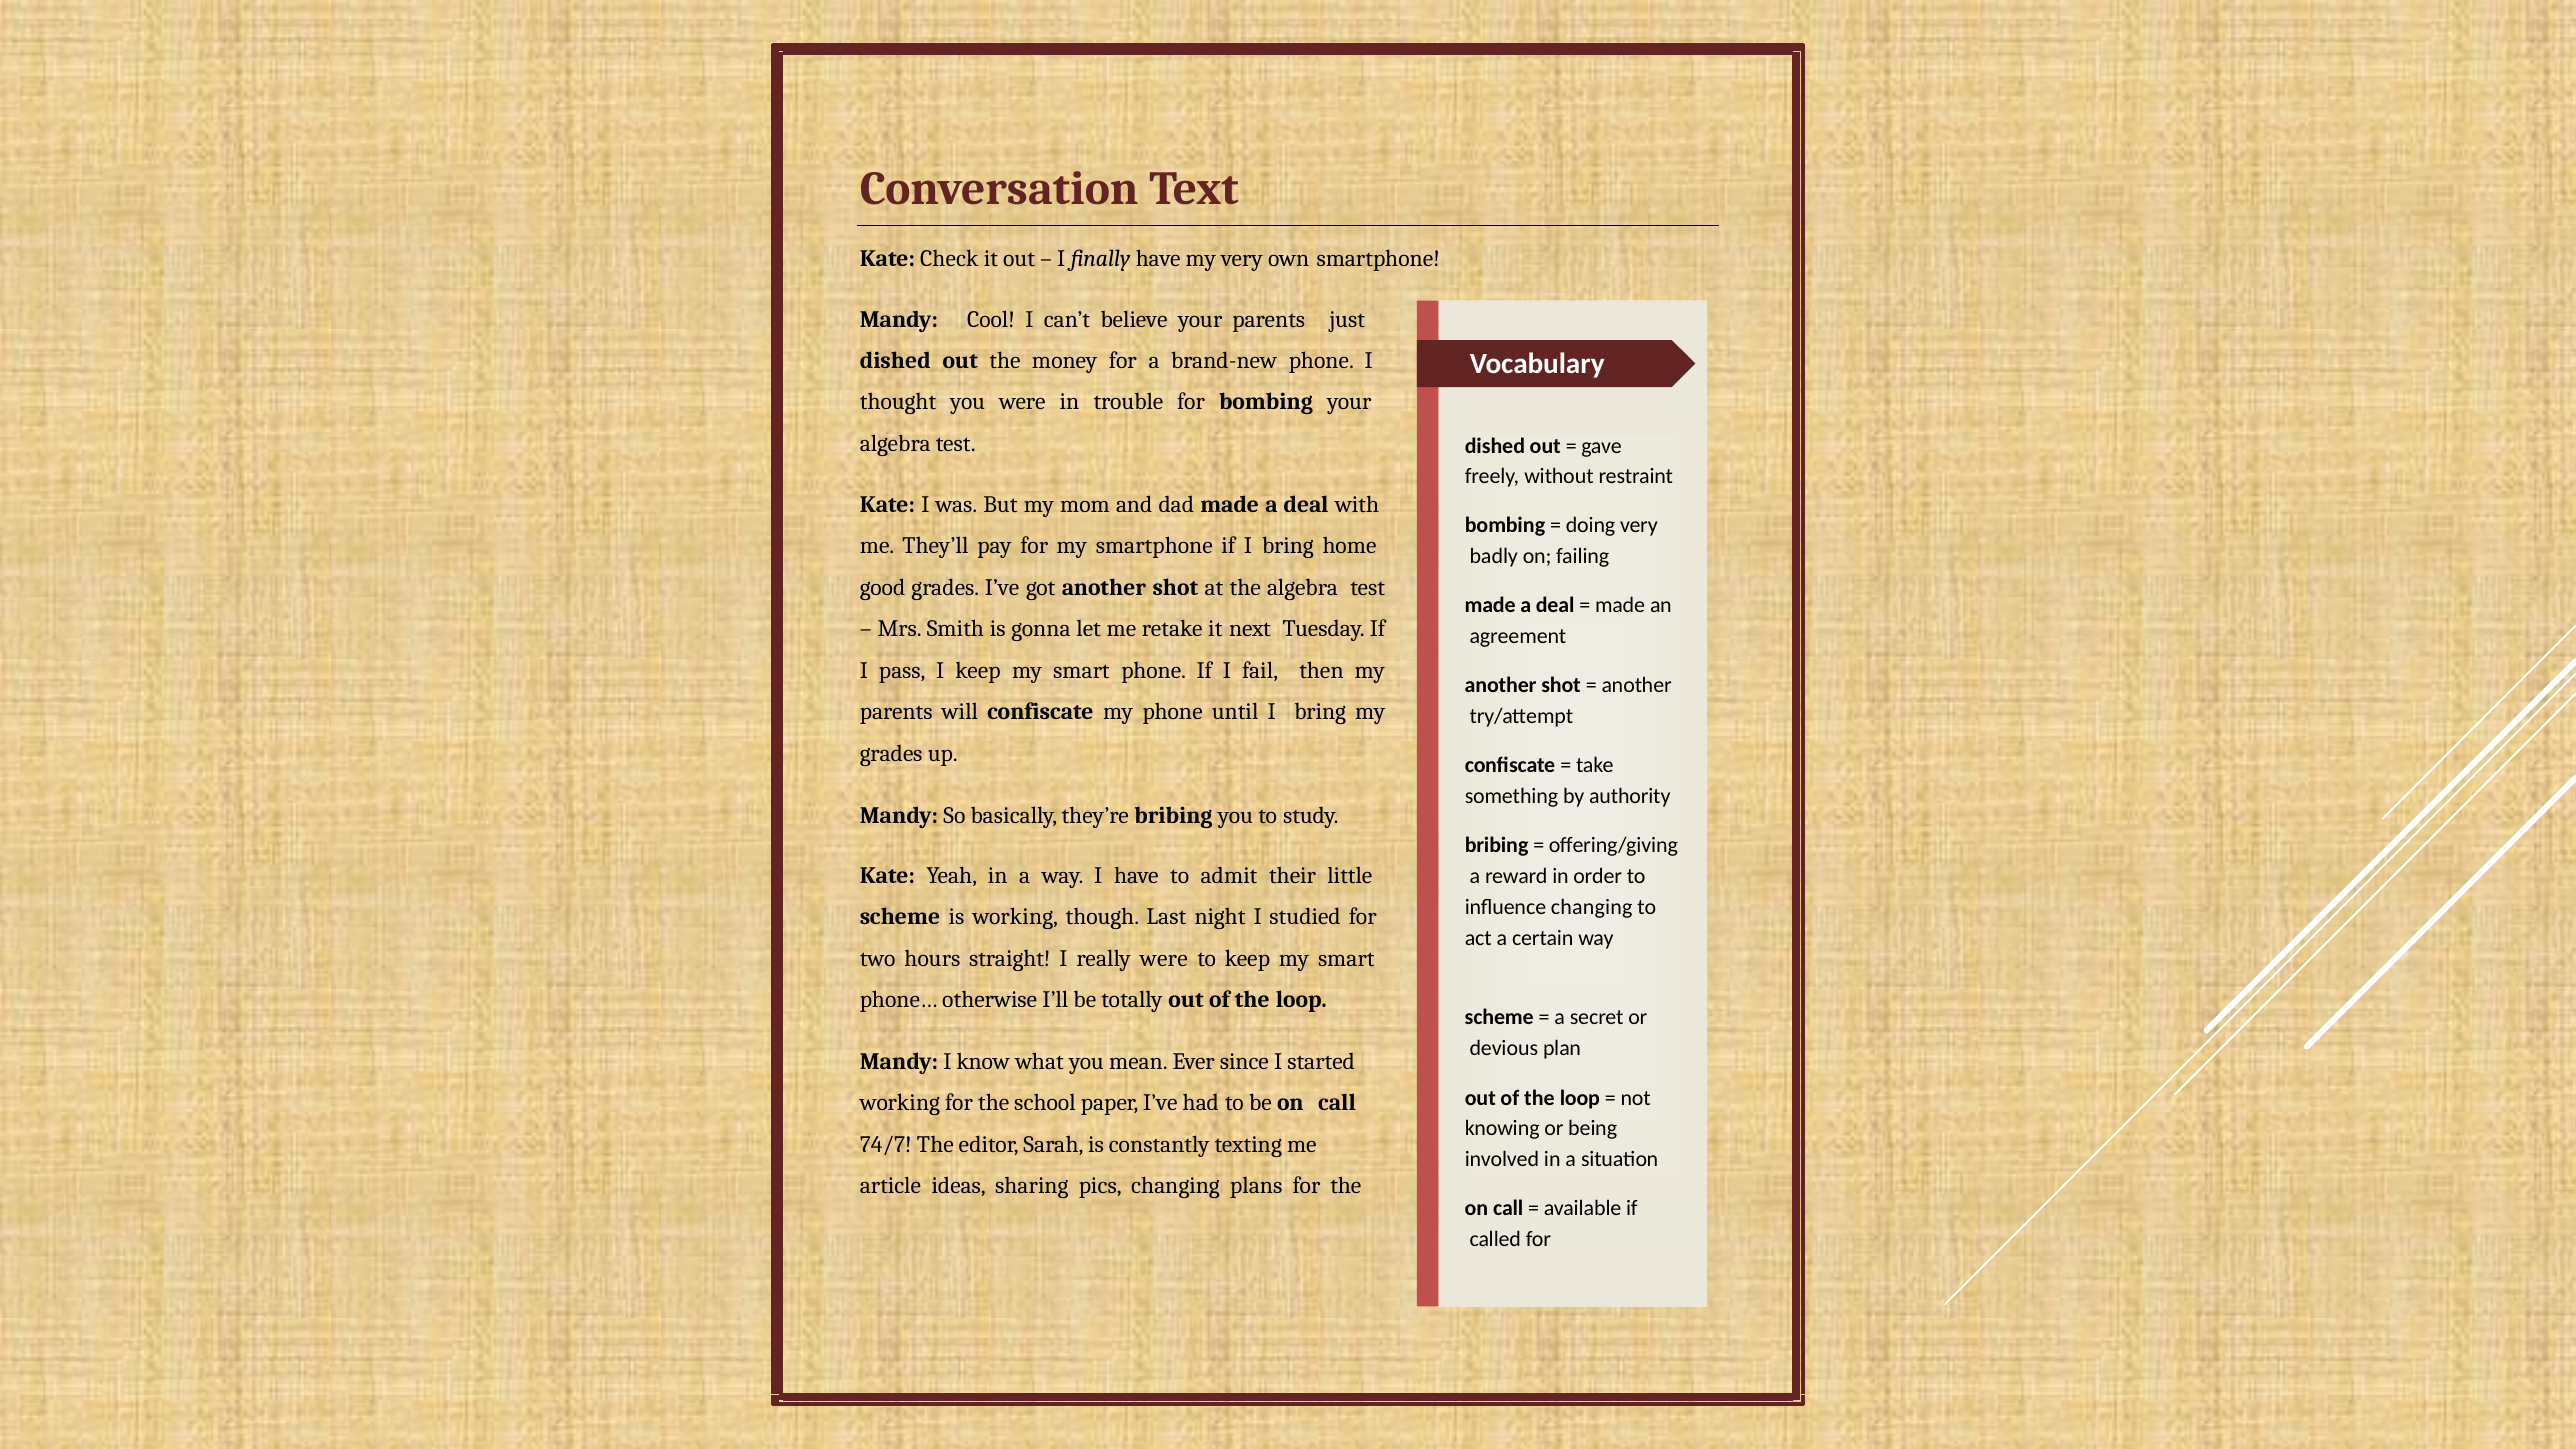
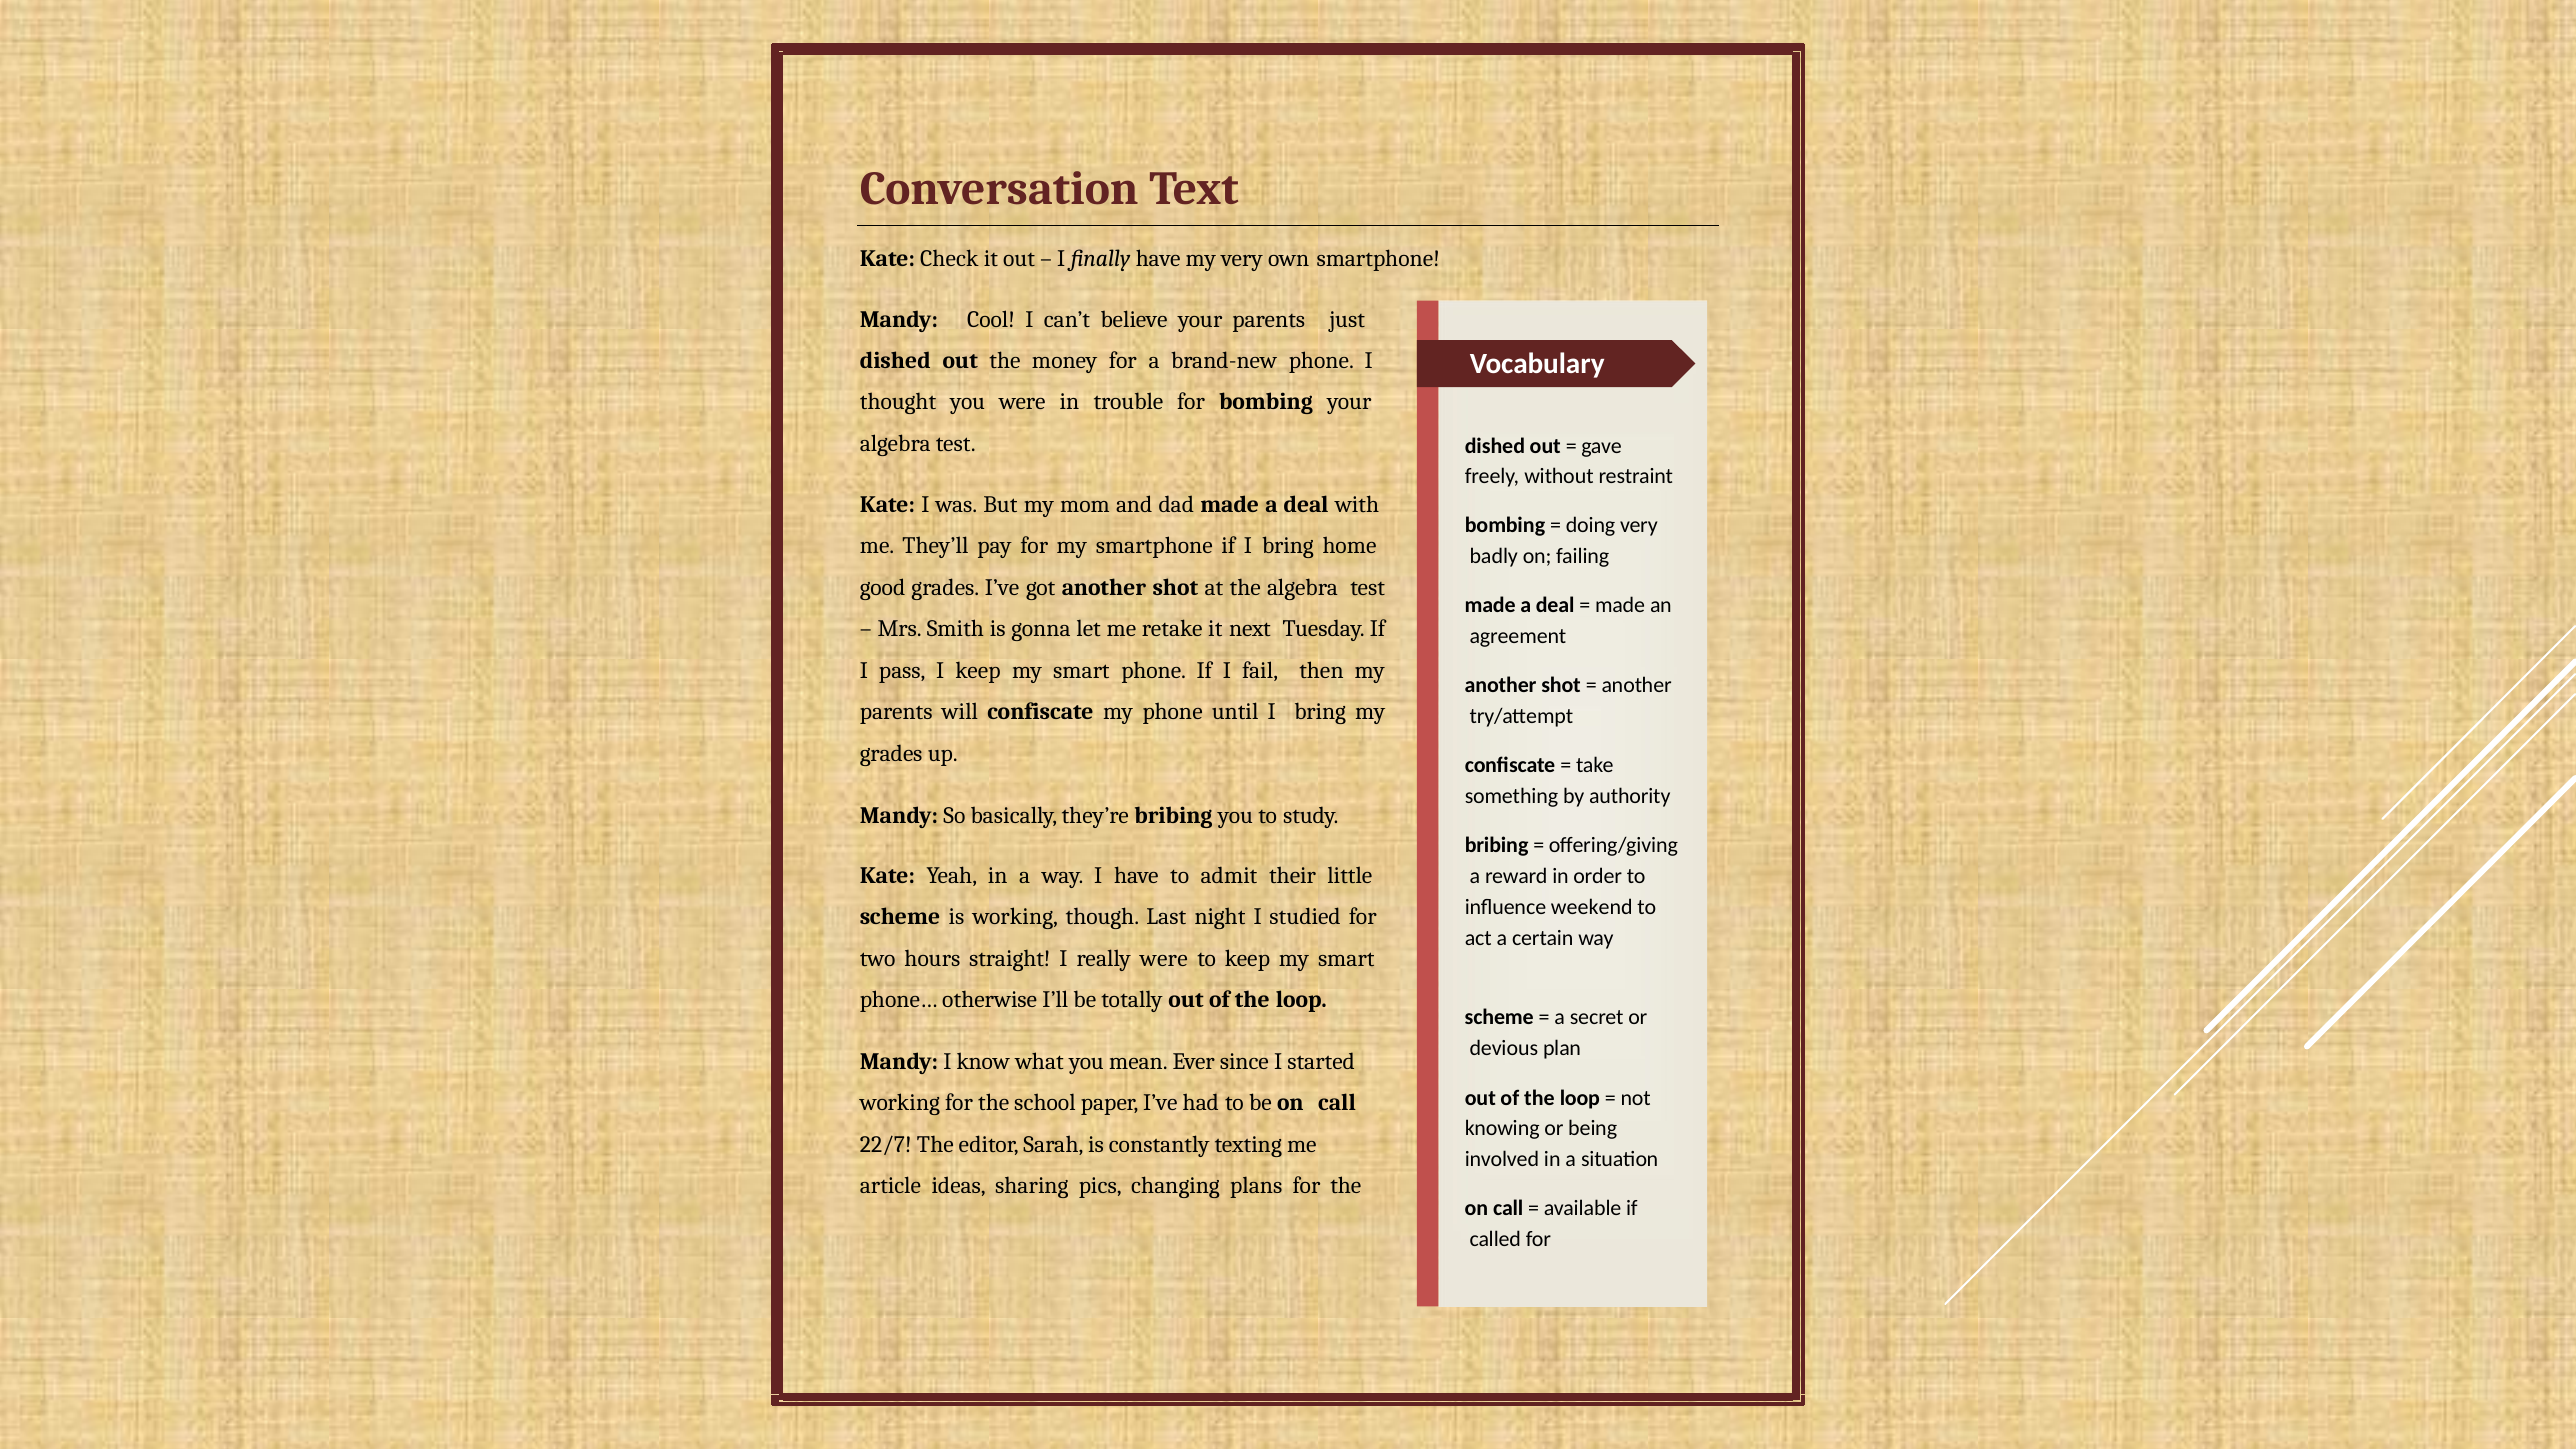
influence changing: changing -> weekend (1592, 907)
74/7: 74/7 -> 22/7 (886, 1144)
